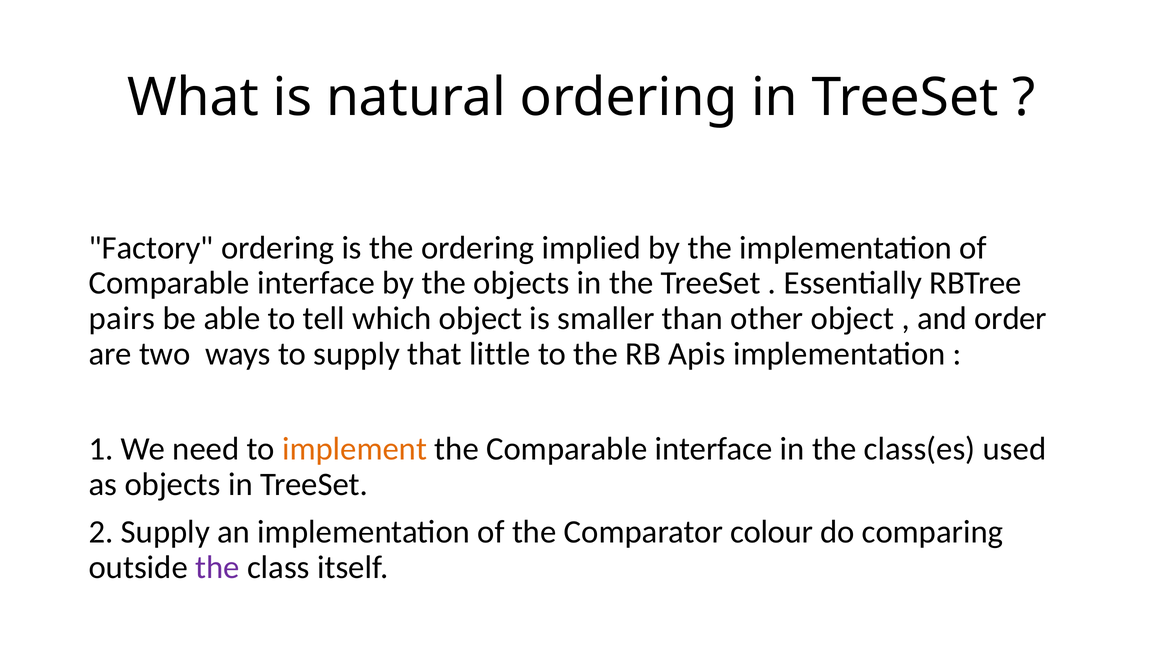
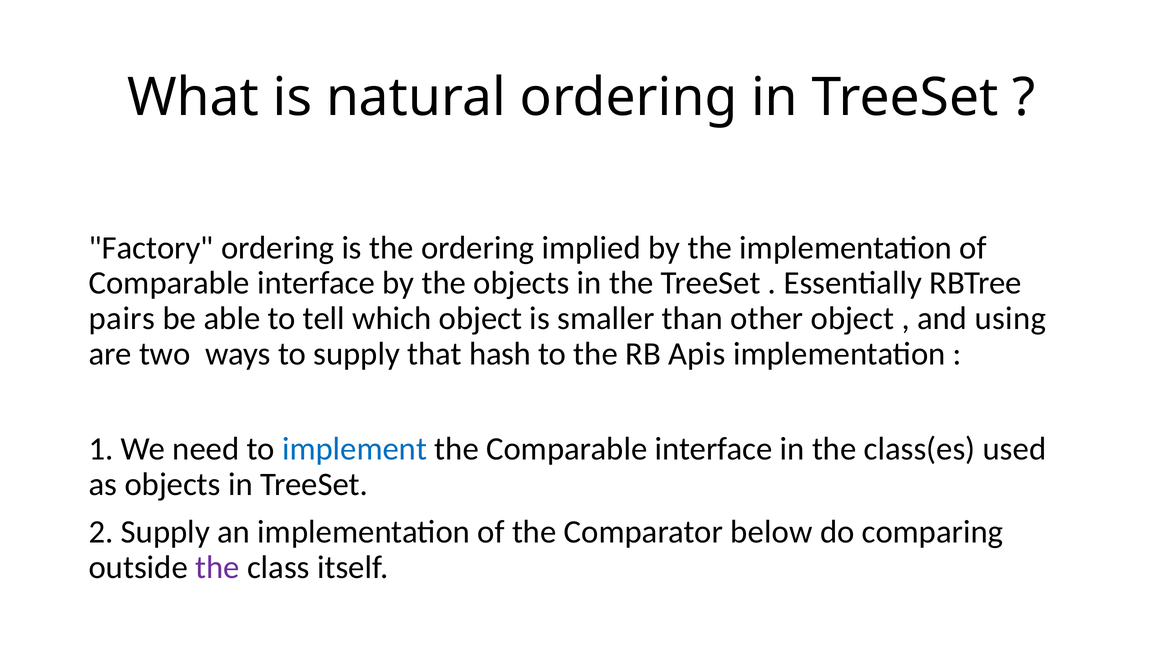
order: order -> using (1010, 318)
little: little -> hash (500, 354)
implement colour: orange -> blue (355, 449)
colour: colour -> below (771, 532)
